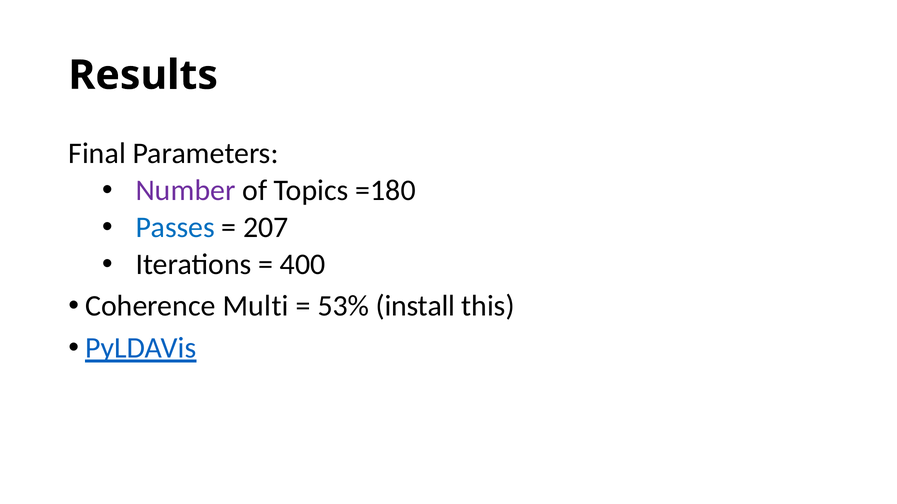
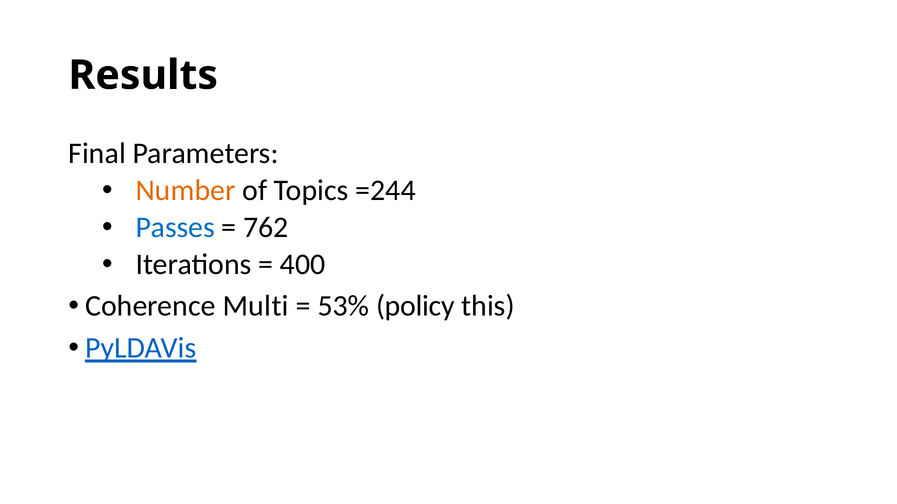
Number colour: purple -> orange (186, 191)
=180: =180 -> =244 (385, 191)
207: 207 -> 762 (266, 228)
install: install -> policy (415, 306)
